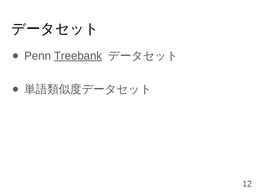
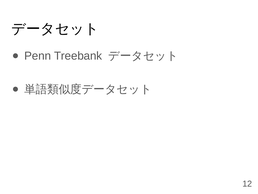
Treebank underline: present -> none (78, 56)
